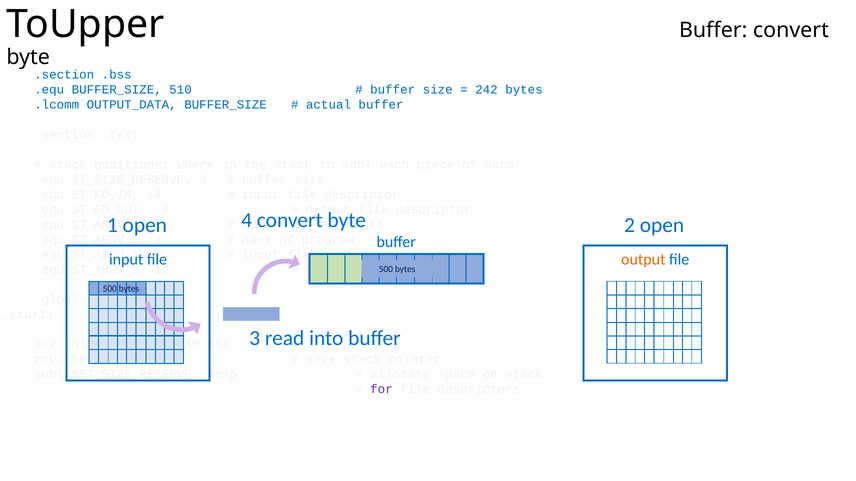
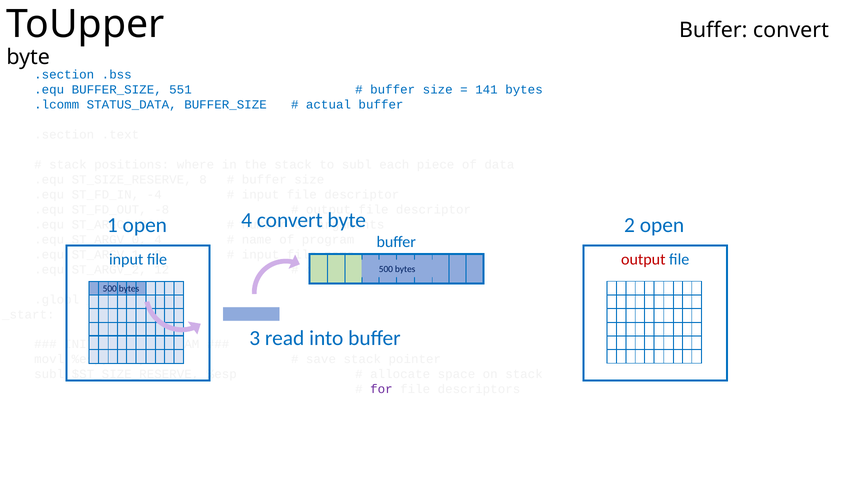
510: 510 -> 551 (180, 90)
242: 242 -> 141 (486, 90)
OUTPUT_DATA: OUTPUT_DATA -> STATUS_DATA (132, 105)
output colour: orange -> red (643, 260)
